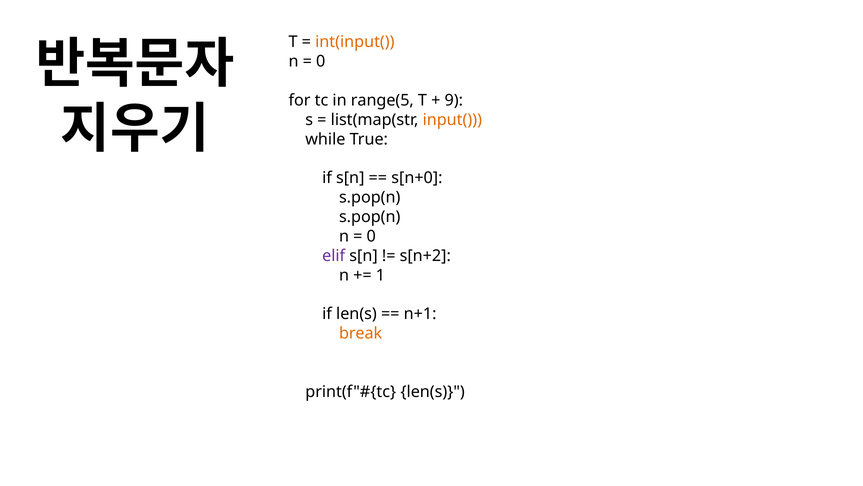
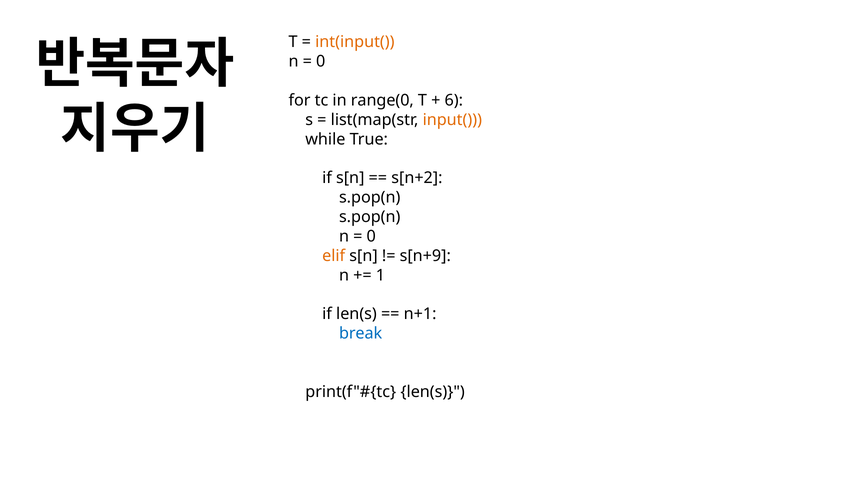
range(5: range(5 -> range(0 (382, 100)
9: 9 -> 6 (454, 100)
s[n+0: s[n+0 -> s[n+2 (417, 178)
elif colour: purple -> orange (334, 256)
s[n+2: s[n+2 -> s[n+9 (425, 256)
break colour: orange -> blue (361, 333)
